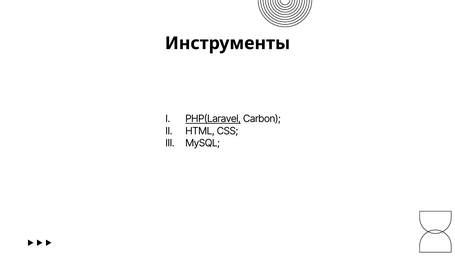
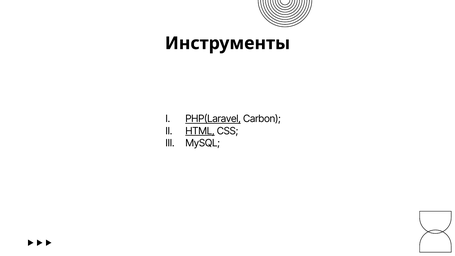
HTML underline: none -> present (200, 131)
